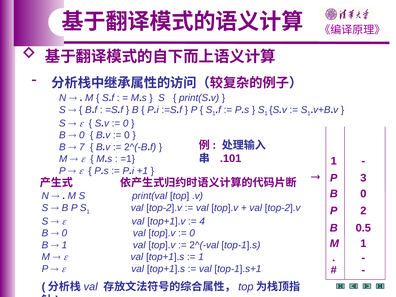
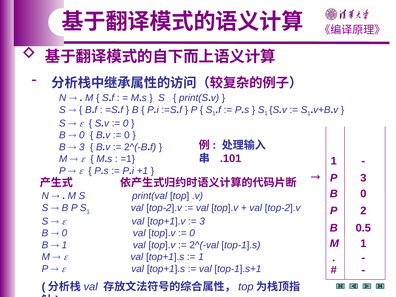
7: 7 -> 3 (82, 147)
4: 4 -> 3 (202, 221)
